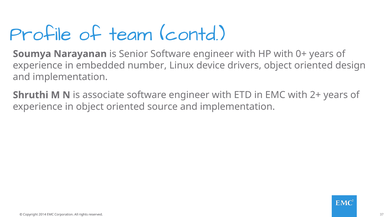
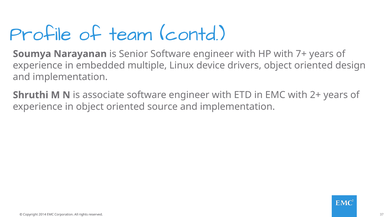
0+: 0+ -> 7+ (301, 54)
number: number -> multiple (147, 65)
